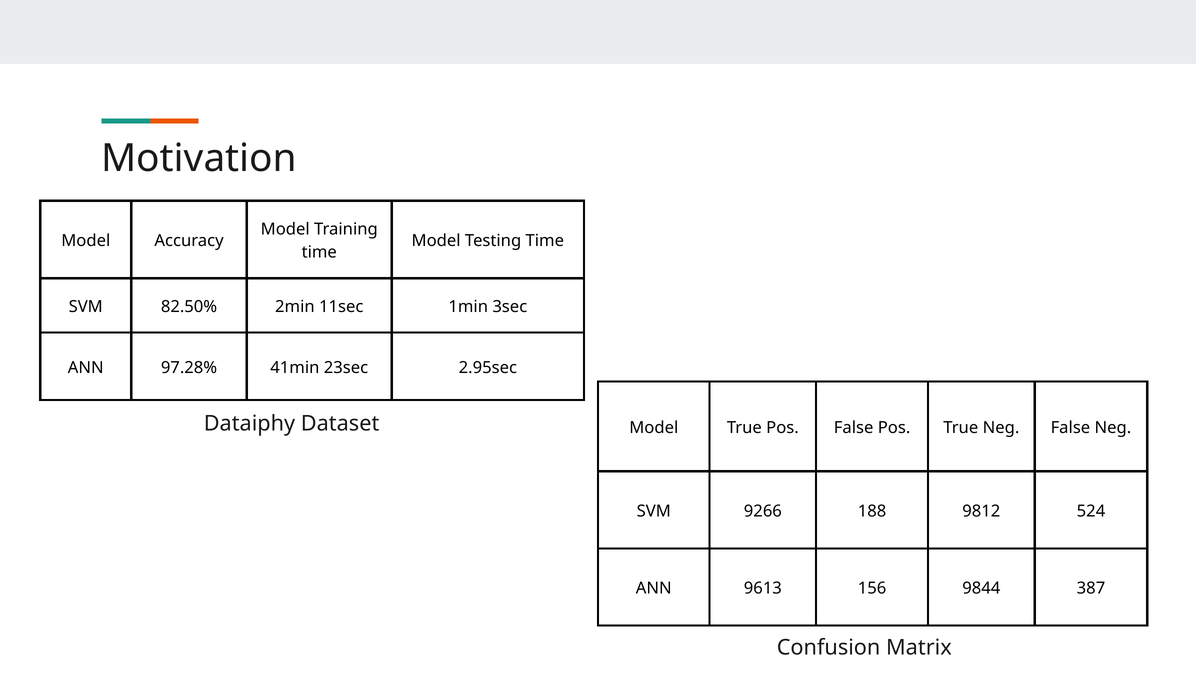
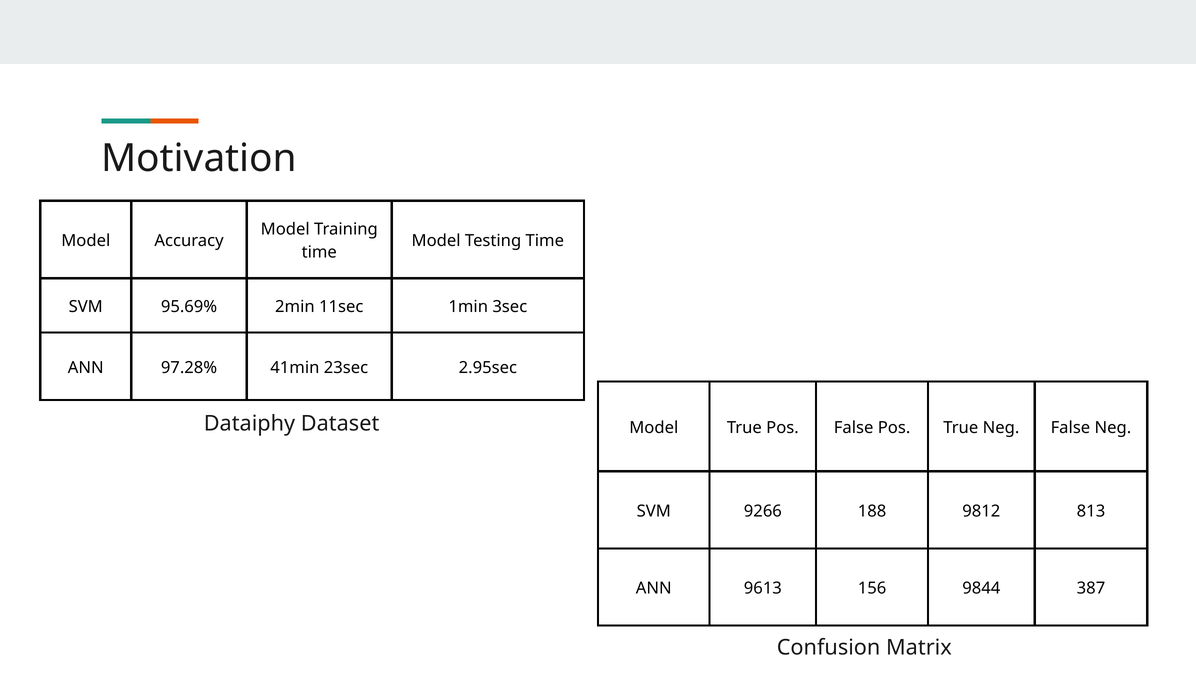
82.50%: 82.50% -> 95.69% (189, 307)
524: 524 -> 813 (1091, 511)
